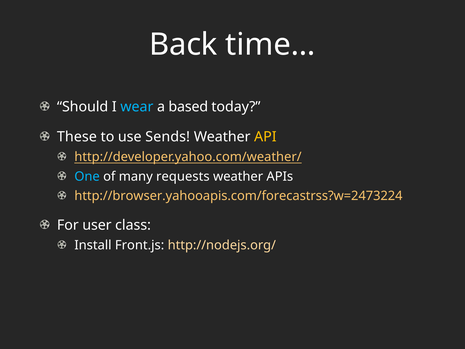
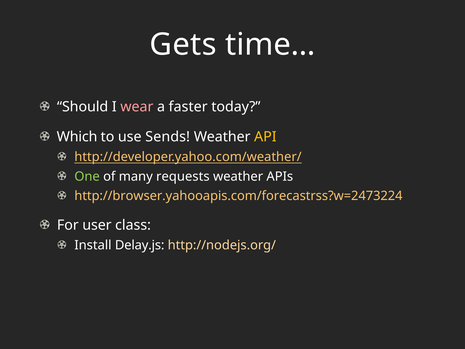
Back: Back -> Gets (183, 45)
wear colour: light blue -> pink (137, 107)
based: based -> faster (188, 107)
These: These -> Which (77, 137)
One colour: light blue -> light green (87, 176)
Front.js: Front.js -> Delay.js (140, 245)
